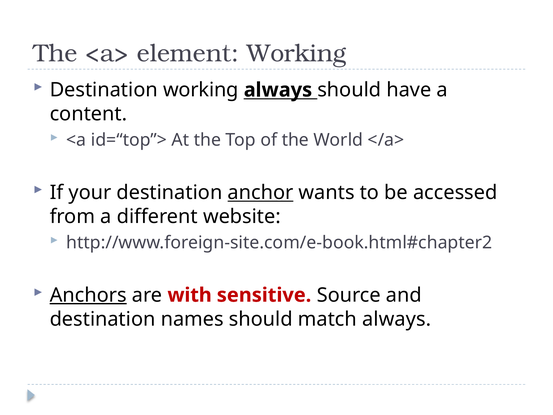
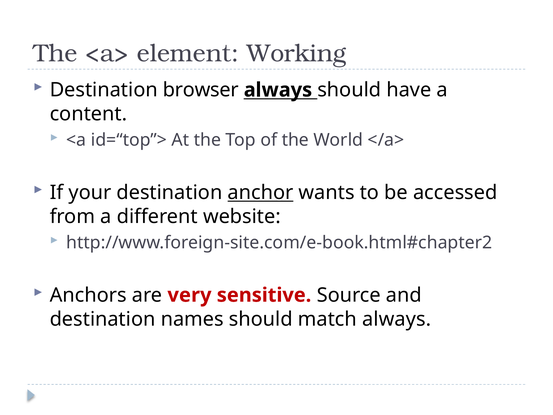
Destination working: working -> browser (201, 90)
Anchors underline: present -> none (88, 295)
with: with -> very (189, 295)
